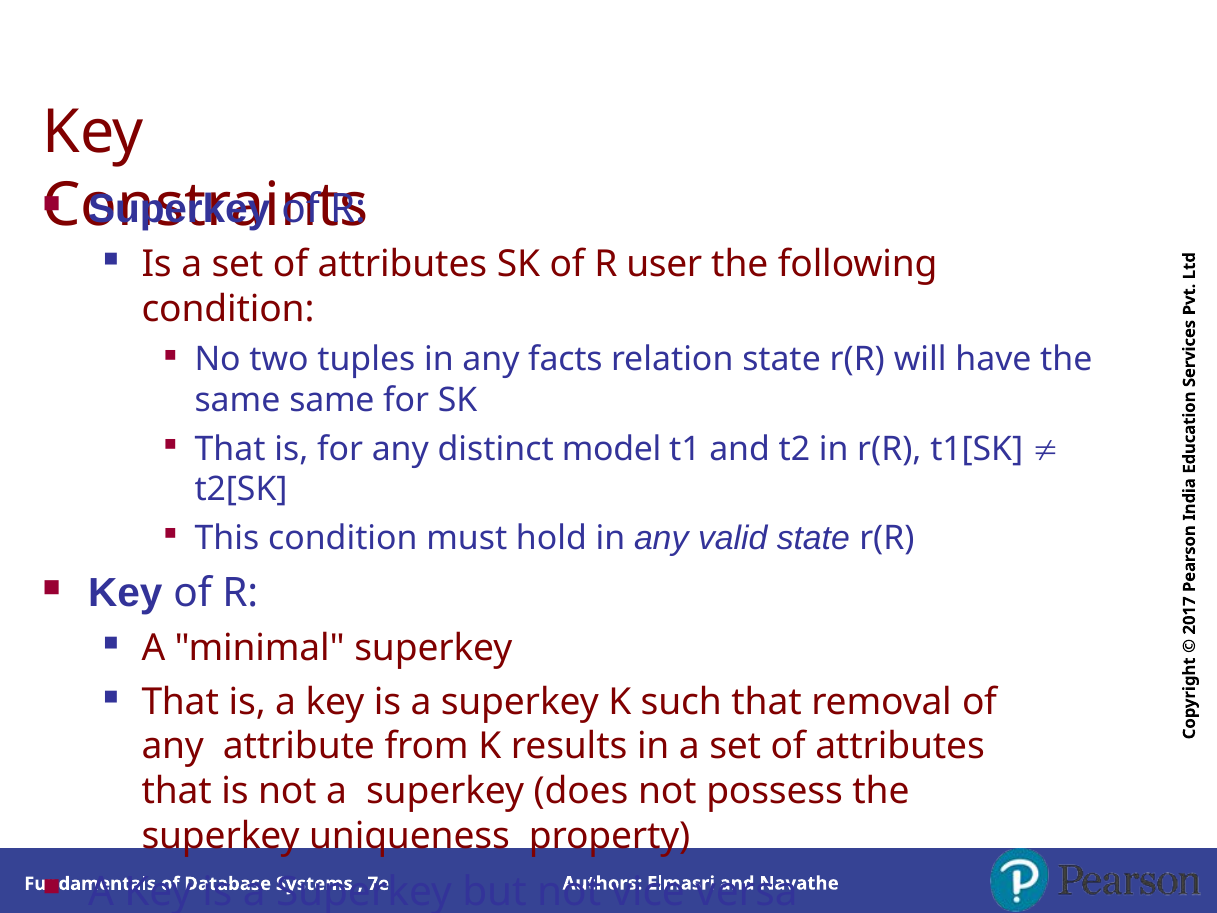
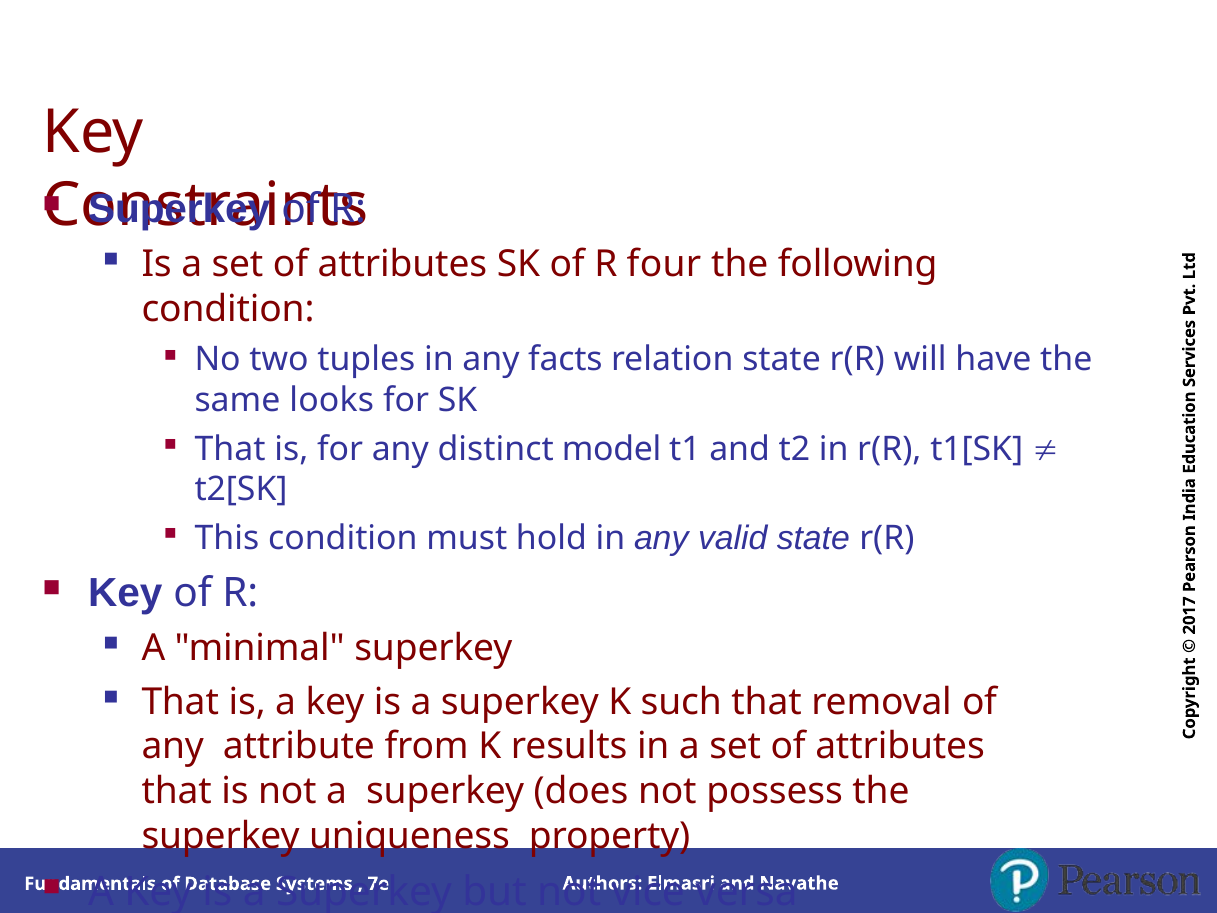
user: user -> four (664, 264)
same same: same -> looks (332, 400)
